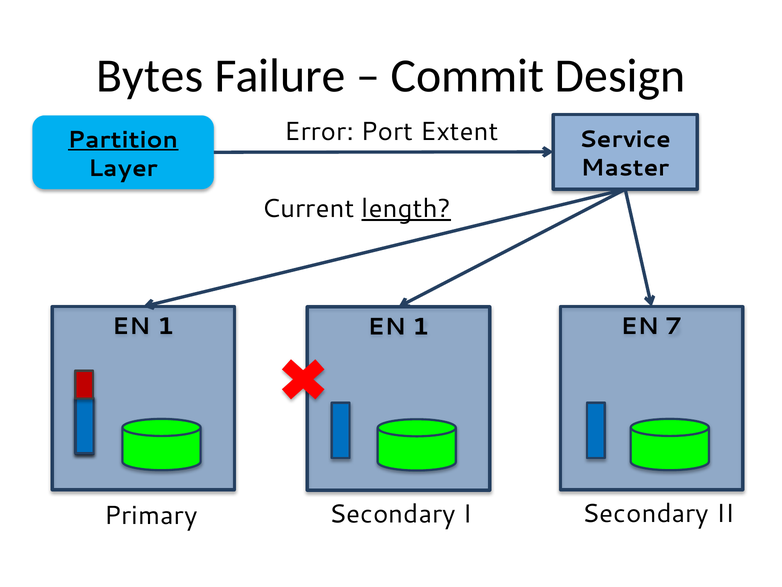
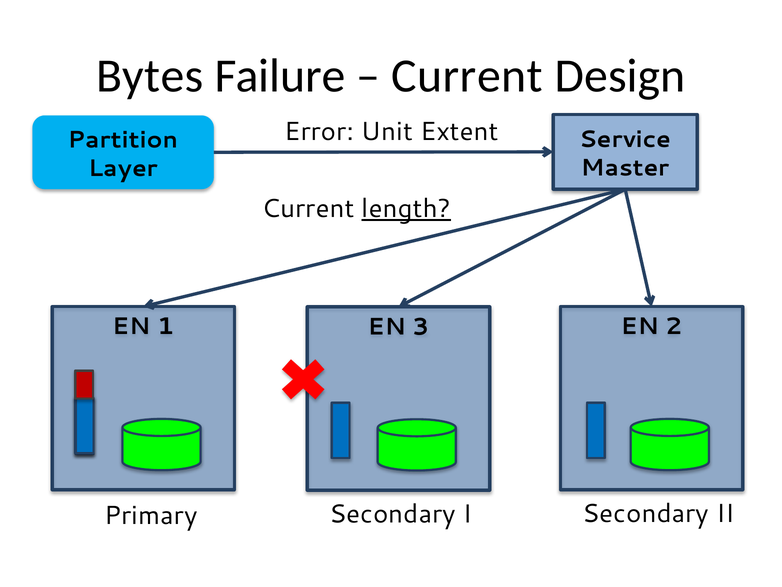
Commit: Commit -> Current (467, 76)
Port: Port -> Unit (387, 131)
Partition underline: present -> none (123, 139)
7: 7 -> 2 (674, 326)
1: 1 -> 3 (421, 326)
